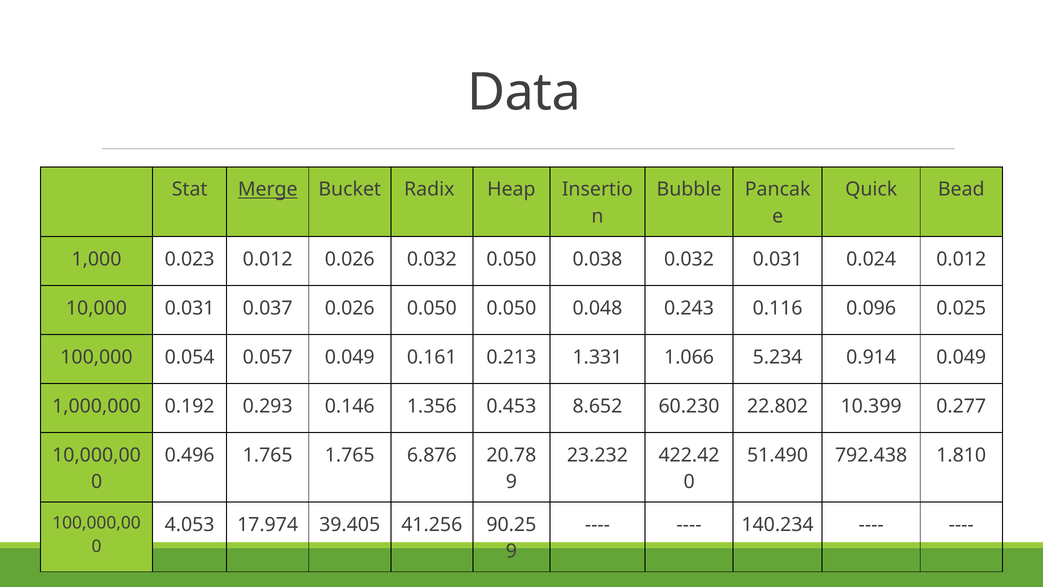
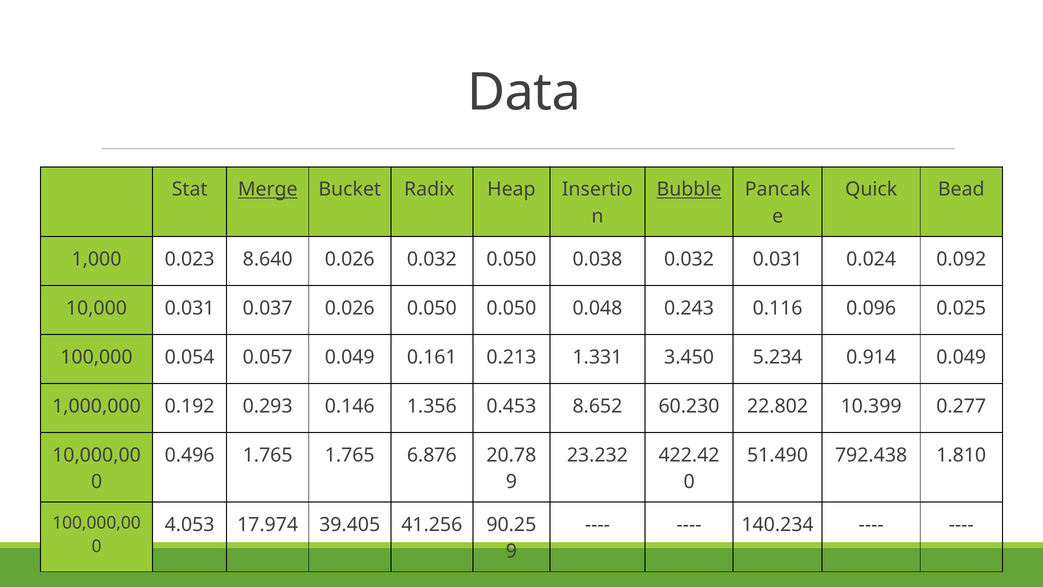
Bubble underline: none -> present (689, 189)
0.023 0.012: 0.012 -> 8.640 (268, 259)
0.024 0.012: 0.012 -> 0.092 (961, 259)
1.066: 1.066 -> 3.450 (689, 357)
